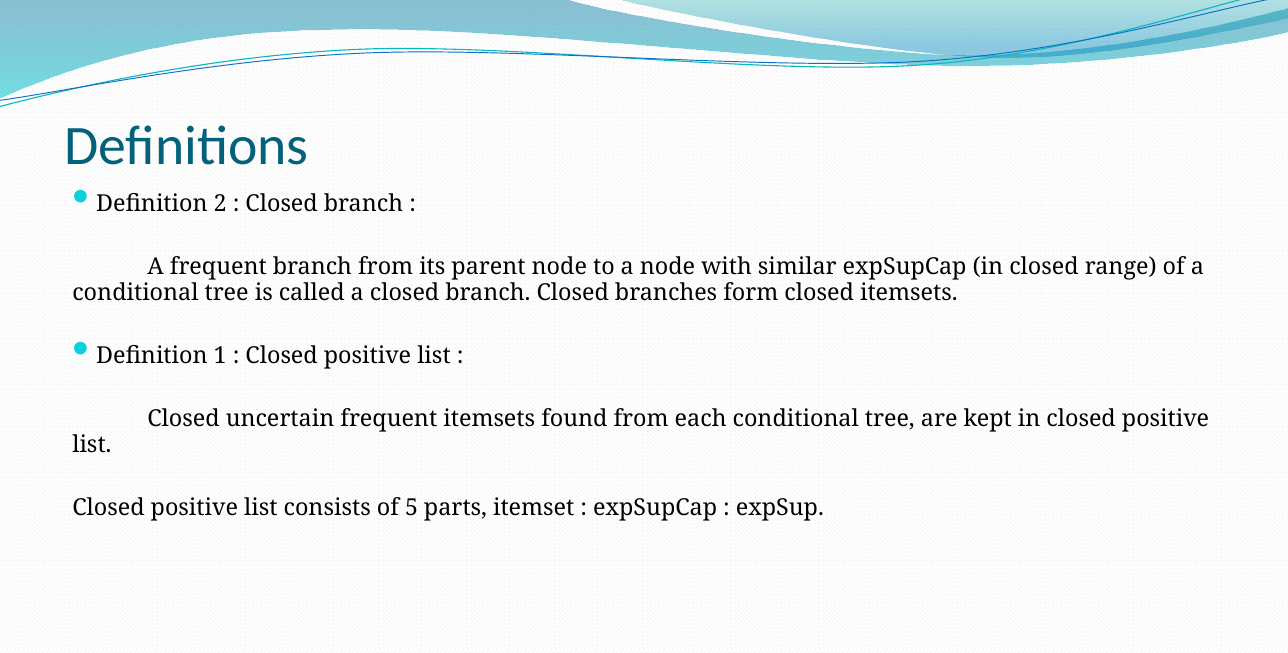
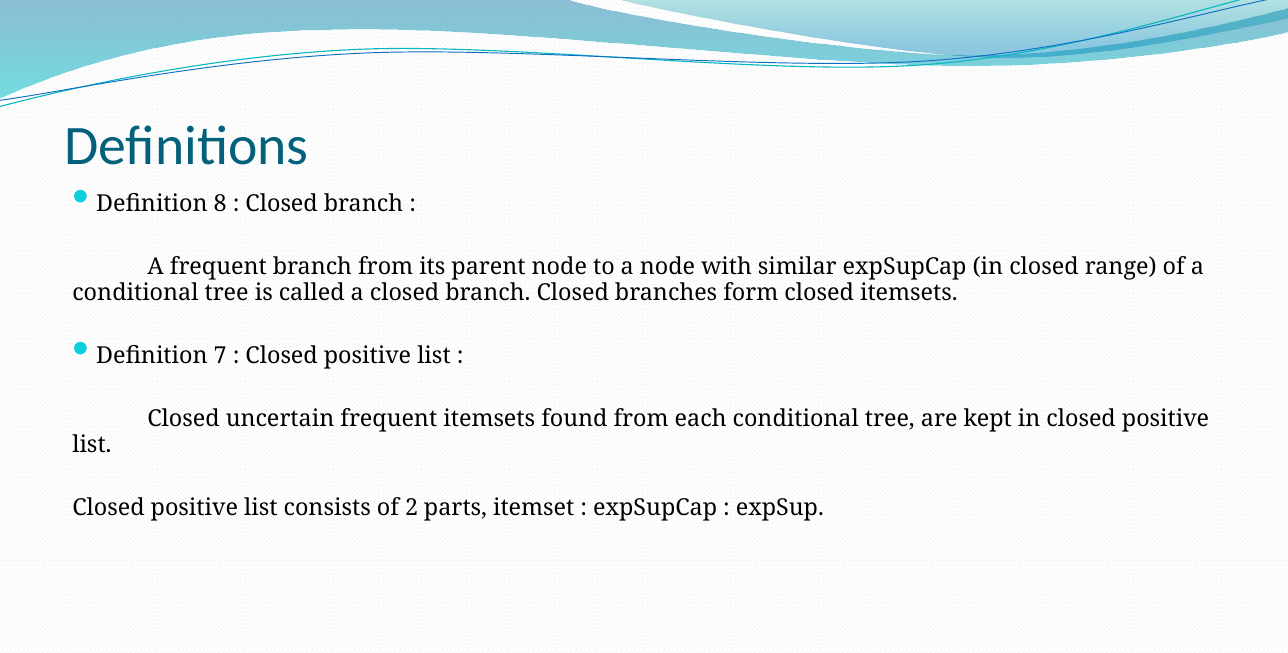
2: 2 -> 8 (220, 204)
1: 1 -> 7 (220, 356)
5: 5 -> 2 (412, 508)
